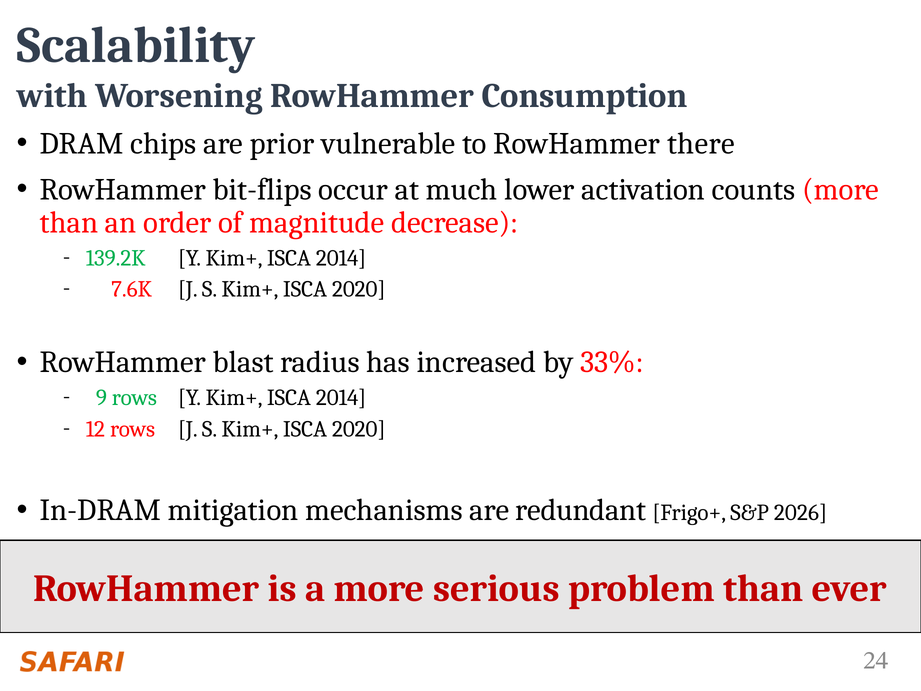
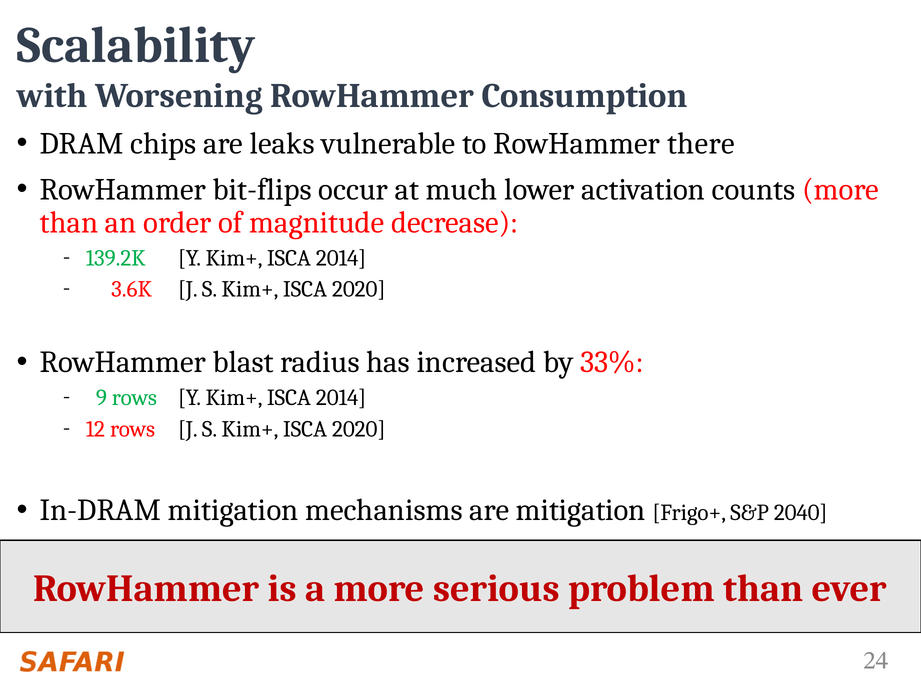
prior: prior -> leaks (282, 143)
7.6K: 7.6K -> 3.6K (132, 289)
are redundant: redundant -> mitigation (581, 510)
2026: 2026 -> 2040 (801, 513)
